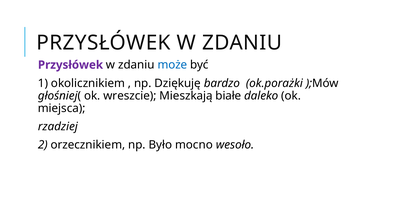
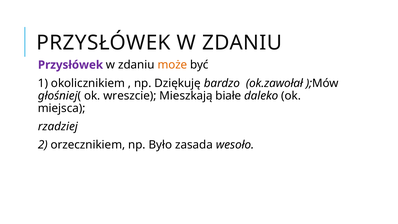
może colour: blue -> orange (172, 65)
ok.porażki: ok.porażki -> ok.zawołał (274, 83)
mocno: mocno -> zasada (194, 145)
